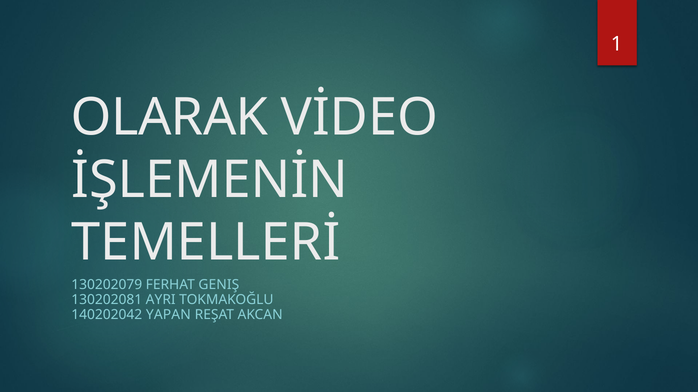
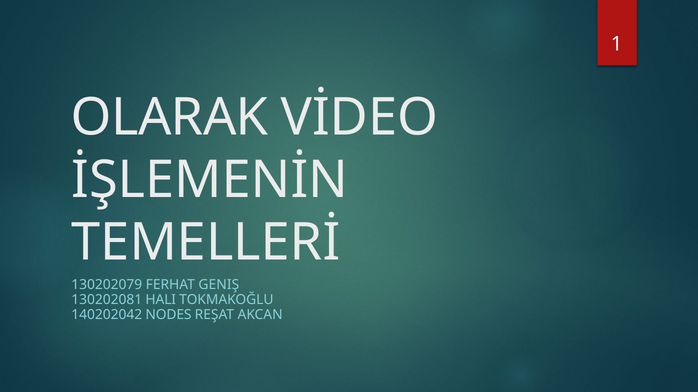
AYRI: AYRI -> HALI (161, 300)
YAPAN: YAPAN -> NODES (169, 315)
